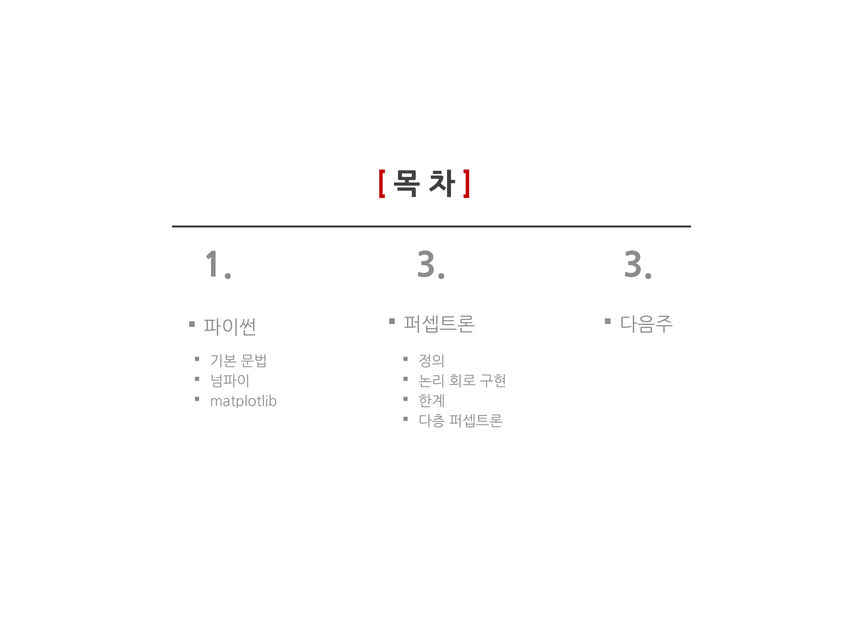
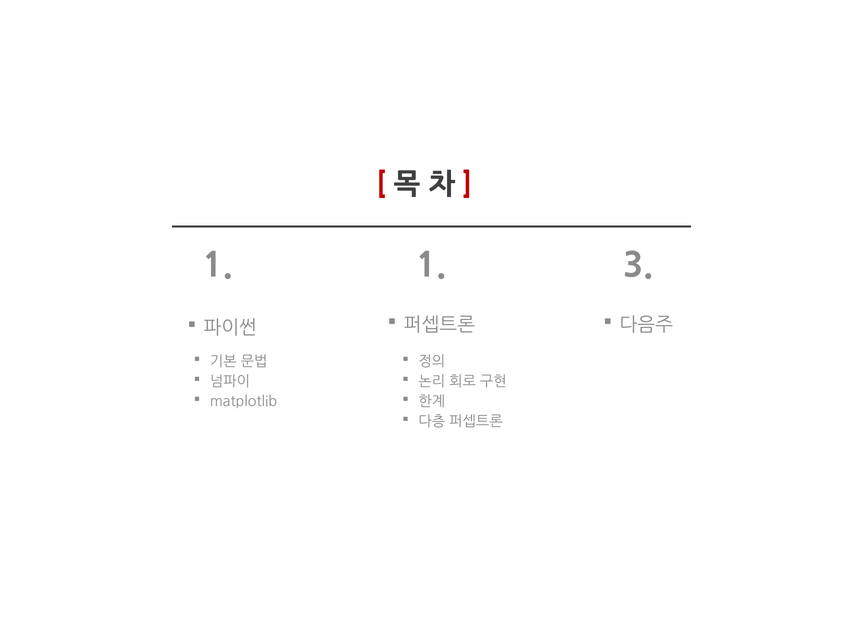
1 3: 3 -> 1 (431, 266)
